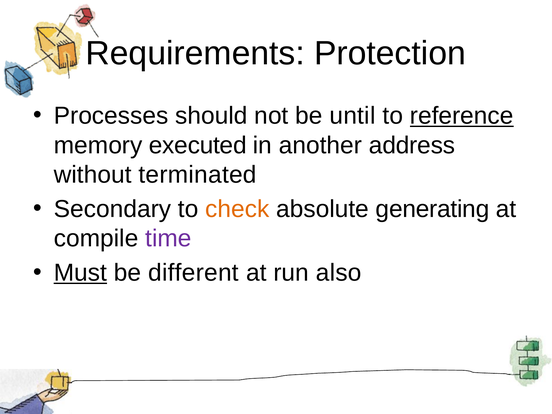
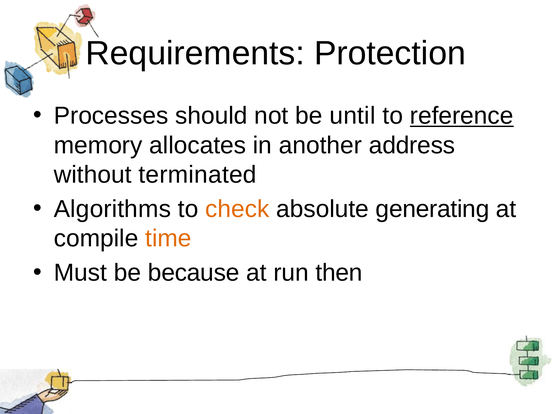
executed: executed -> allocates (198, 145)
Secondary: Secondary -> Algorithms (112, 209)
time colour: purple -> orange (168, 238)
Must underline: present -> none (80, 273)
different: different -> because (194, 273)
also: also -> then (339, 273)
